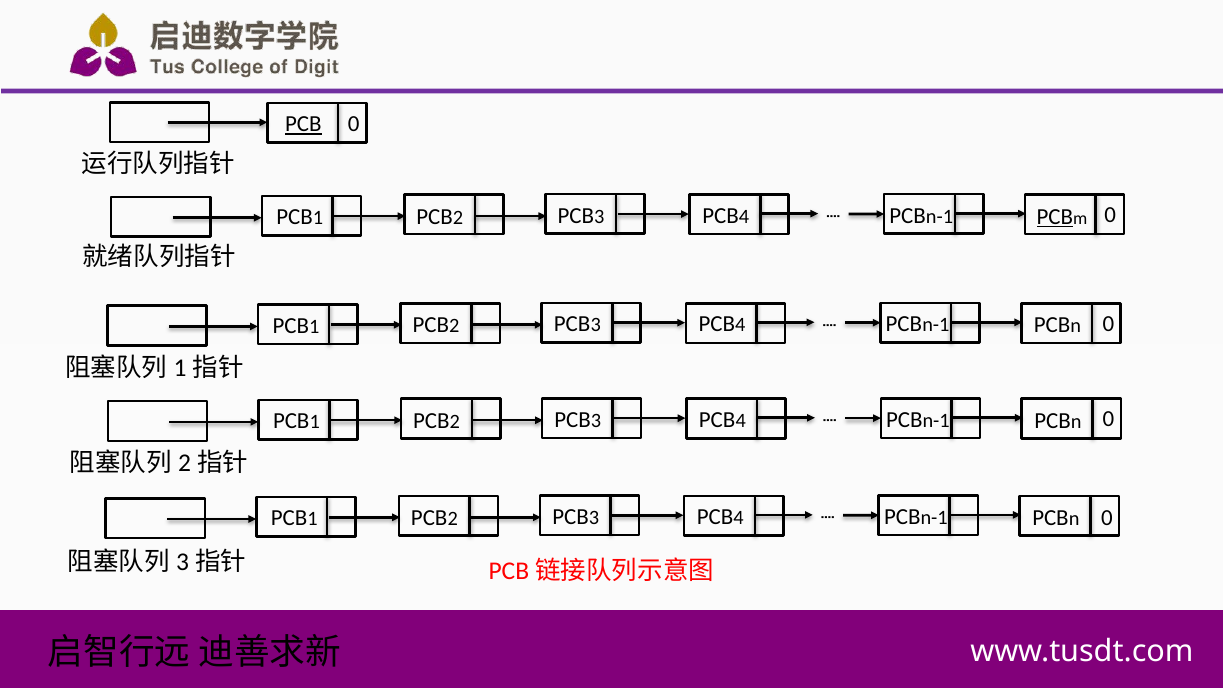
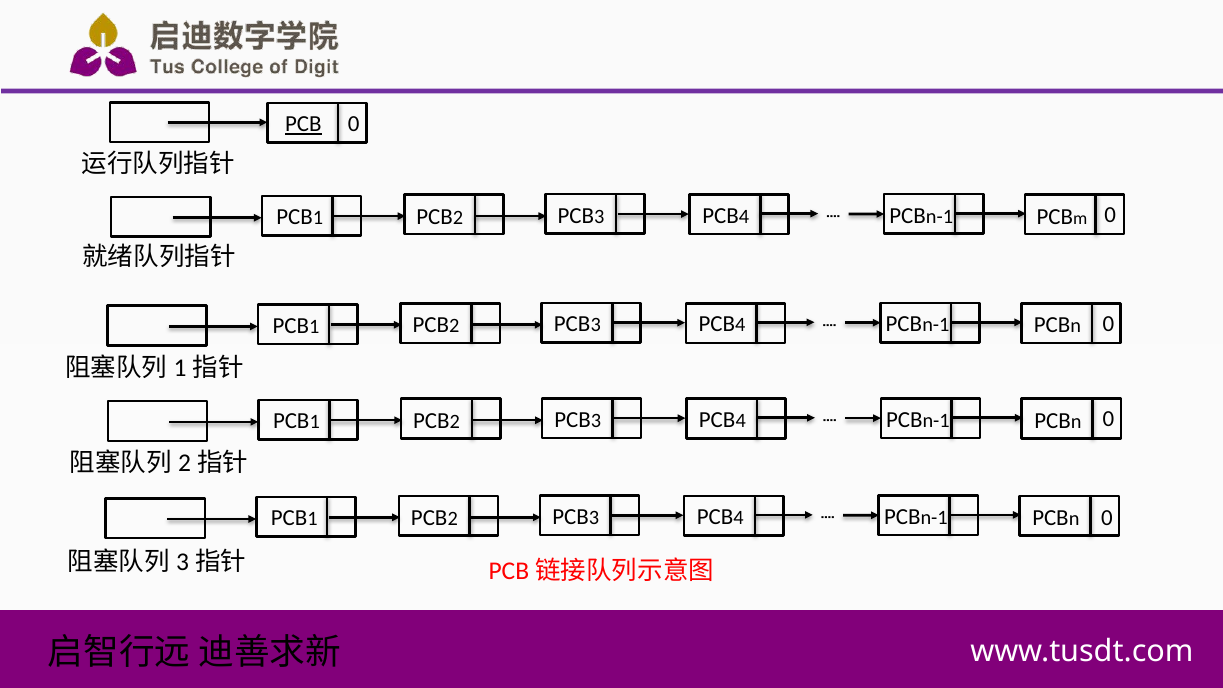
PCB underline: present -> none (1055, 217)
